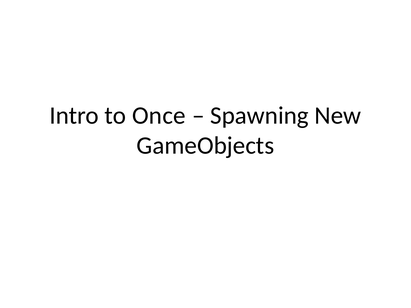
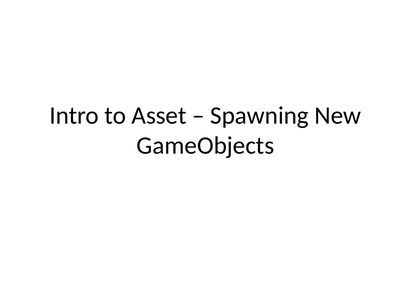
Once: Once -> Asset (159, 115)
